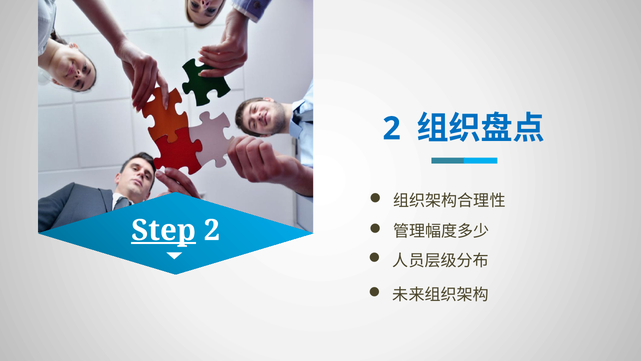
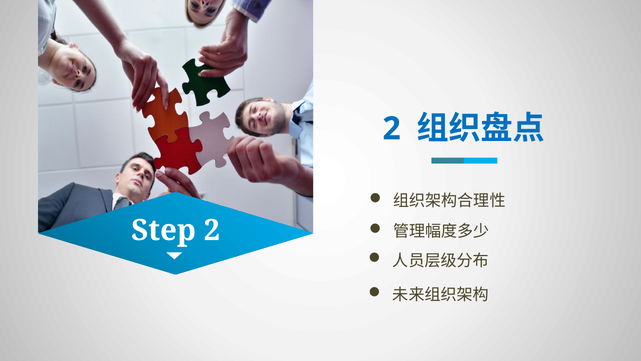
Step underline: present -> none (163, 230)
